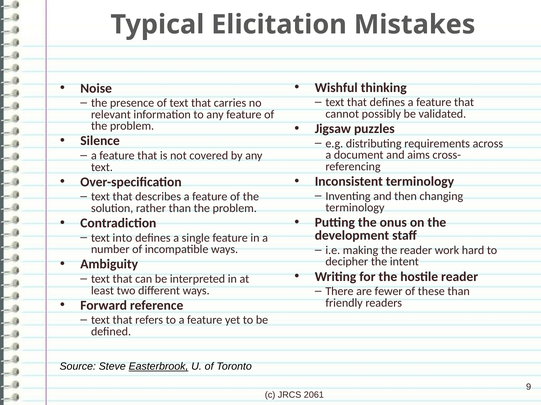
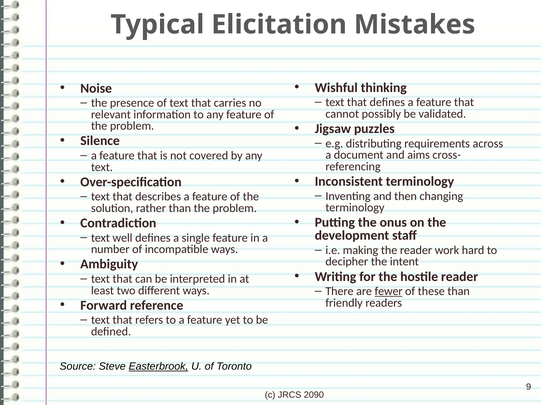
into: into -> well (123, 238)
fewer underline: none -> present (389, 292)
2061: 2061 -> 2090 (314, 396)
